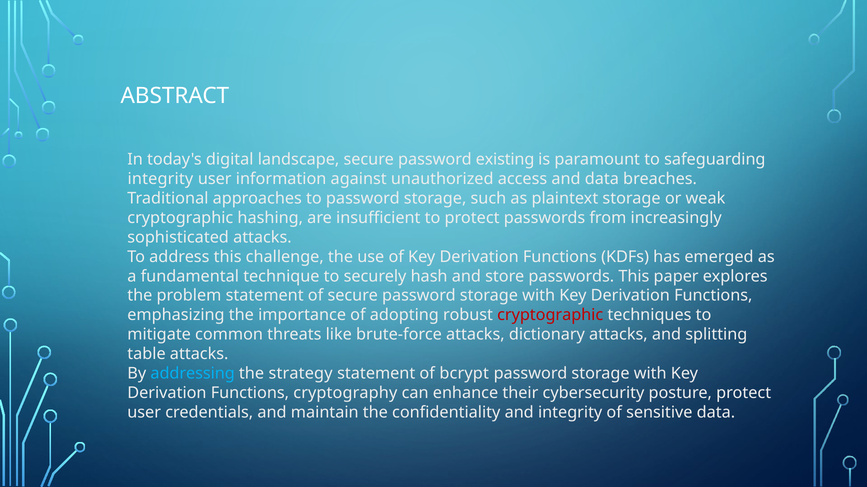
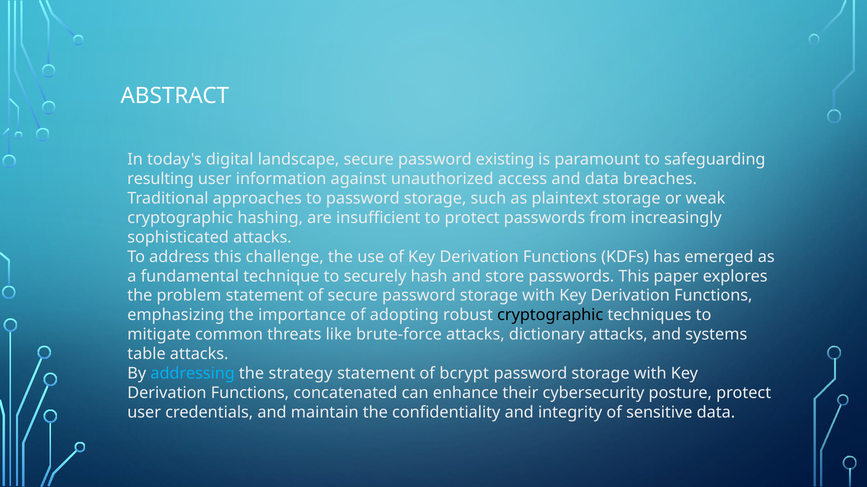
integrity: integrity -> resulting (161, 179)
cryptographic colour: red -> black (550, 316)
splitting: splitting -> systems (716, 335)
cryptography: cryptography -> concatenated (345, 394)
